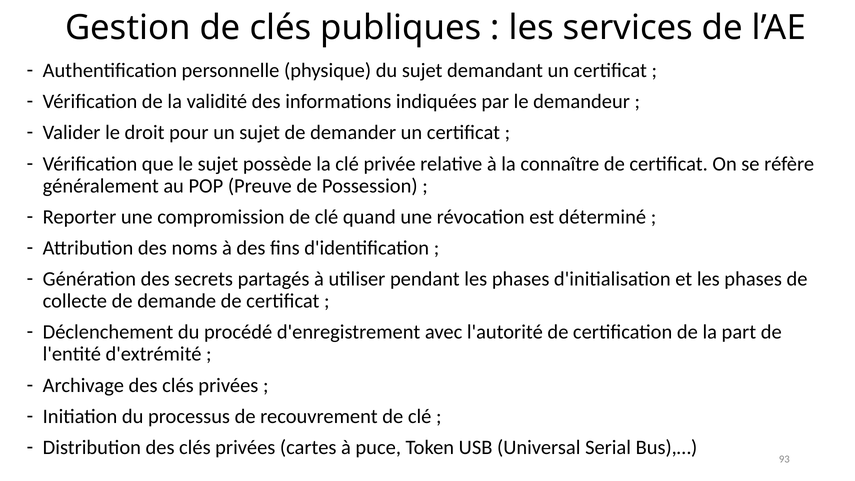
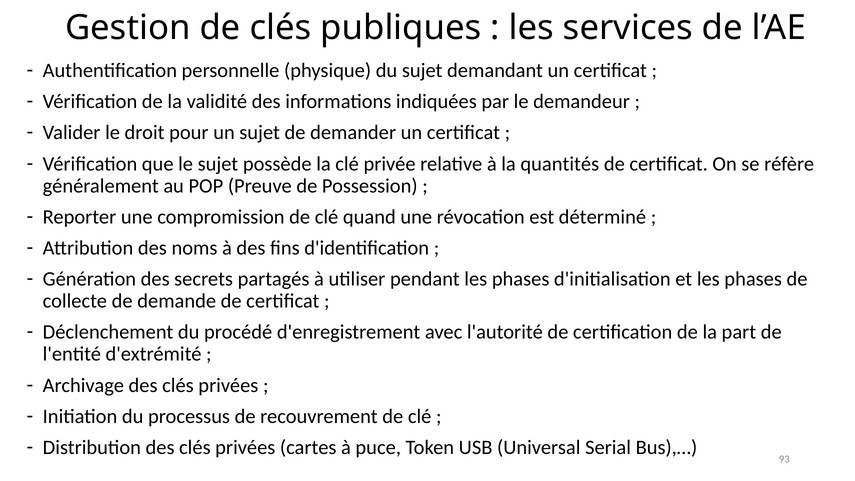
connaître: connaître -> quantités (560, 164)
